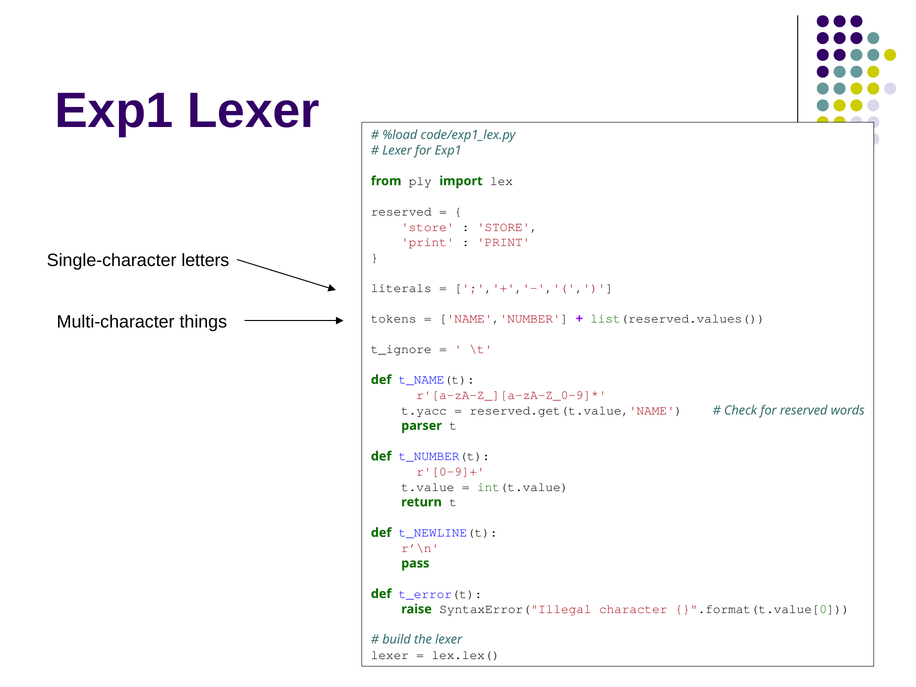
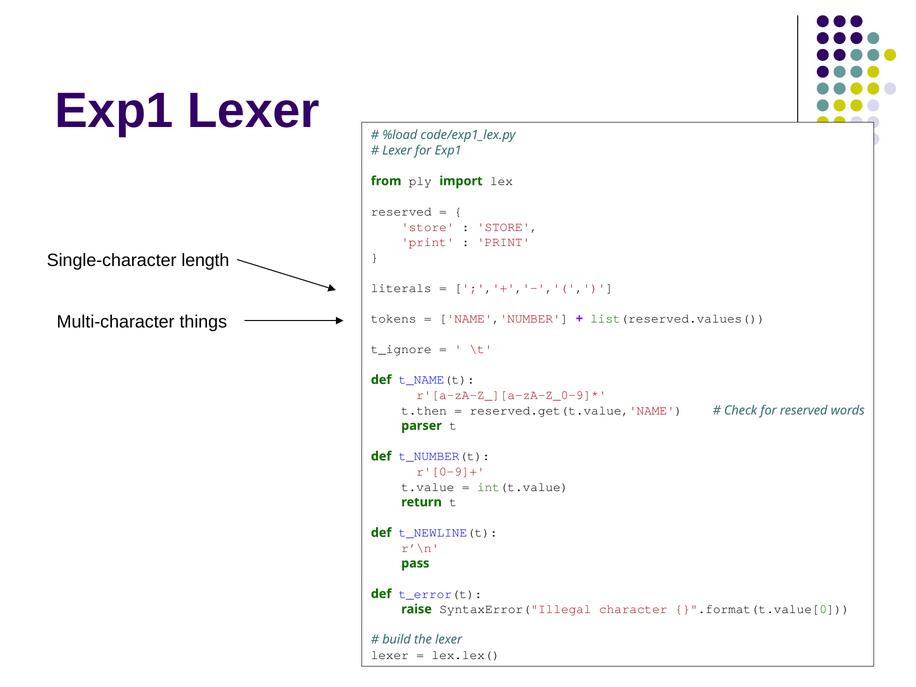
letters: letters -> length (205, 260)
t.yacc: t.yacc -> t.then (424, 410)
